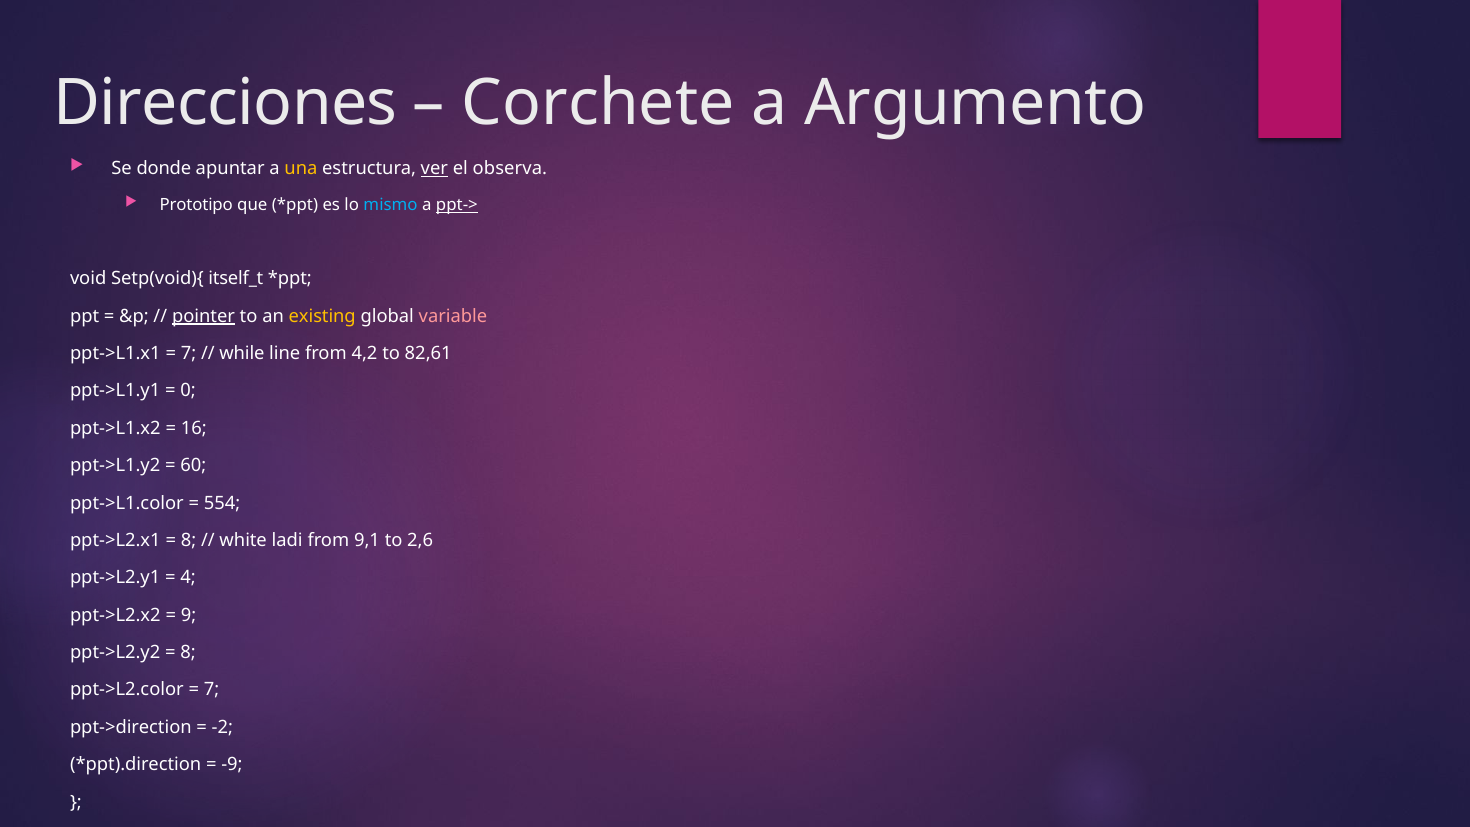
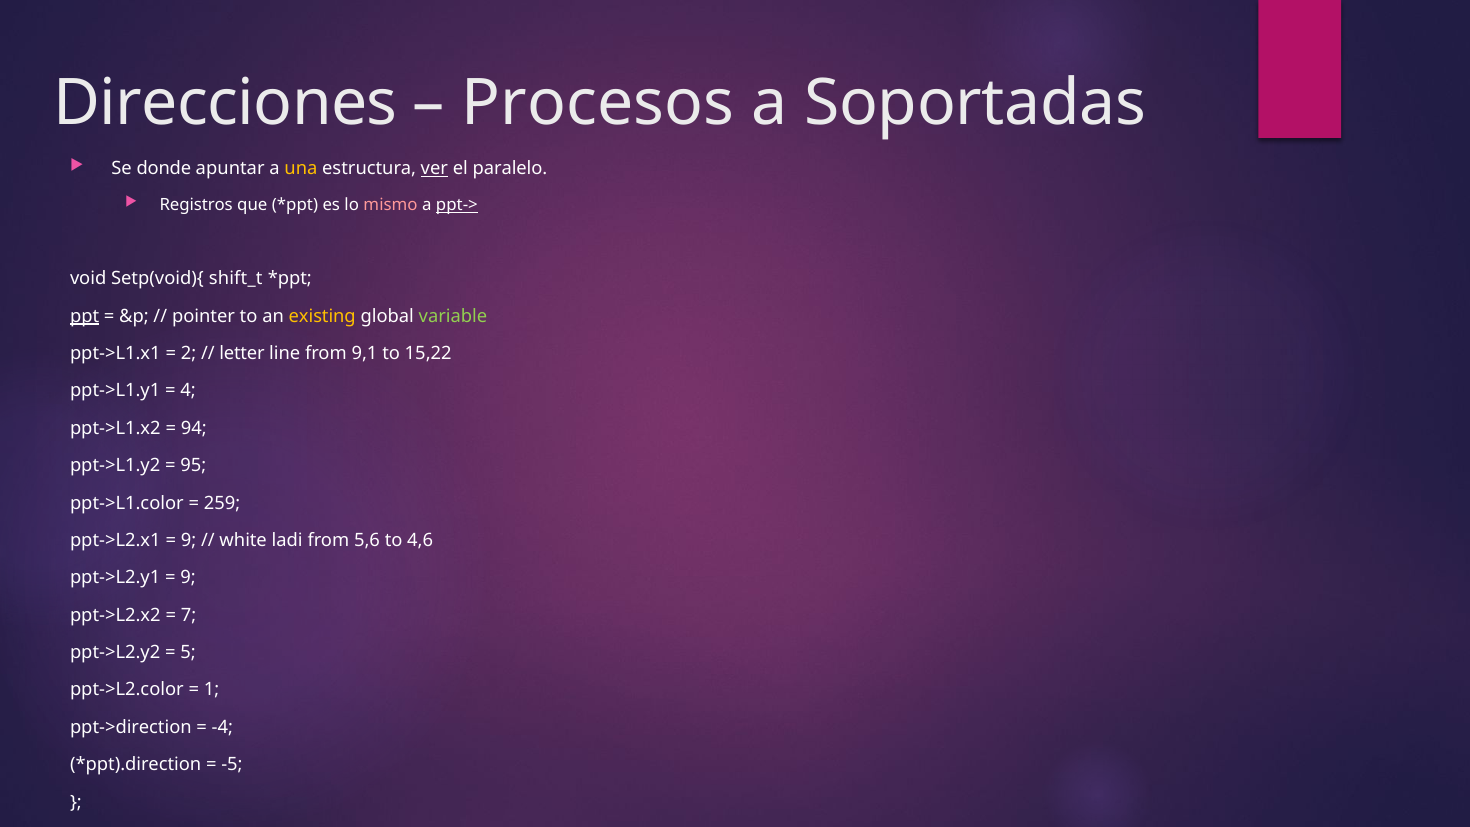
Corchete: Corchete -> Procesos (598, 103)
Argumento: Argumento -> Soportadas (975, 103)
observa: observa -> paralelo (510, 168)
Prototipo: Prototipo -> Registros (196, 205)
mismo colour: light blue -> pink (391, 205)
itself_t: itself_t -> shift_t (236, 279)
ppt underline: none -> present (85, 316)
pointer underline: present -> none (204, 316)
variable colour: pink -> light green (453, 316)
7: 7 -> 2 (189, 353)
while: while -> letter (242, 353)
4,2: 4,2 -> 9,1 (364, 353)
82,61: 82,61 -> 15,22 (428, 353)
0: 0 -> 4 (188, 391)
16: 16 -> 94 (194, 428)
60: 60 -> 95 (193, 466)
554: 554 -> 259 (222, 503)
8: 8 -> 9 (189, 540)
9,1: 9,1 -> 5,6 (367, 540)
2,6: 2,6 -> 4,6 (420, 540)
4: 4 -> 9 (188, 578)
9: 9 -> 7 (189, 615)
8: 8 -> 5 (188, 652)
7: 7 -> 1 (212, 690)
-2: -2 -> -4 (222, 727)
-9: -9 -> -5 (232, 765)
